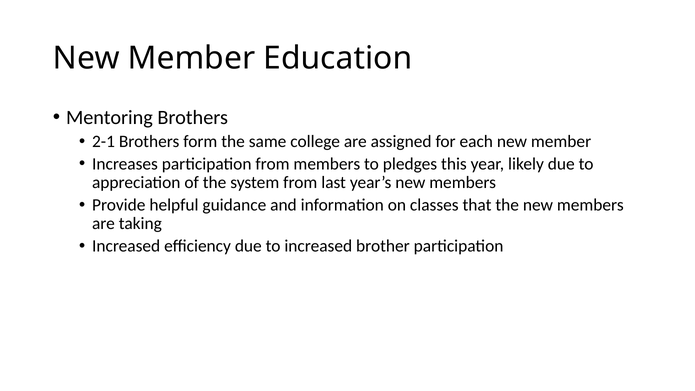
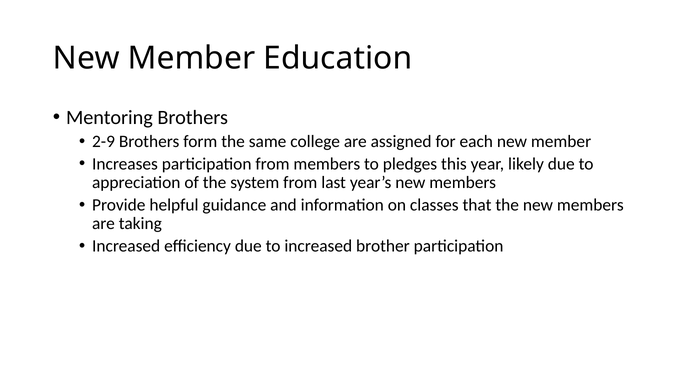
2-1: 2-1 -> 2-9 (104, 141)
